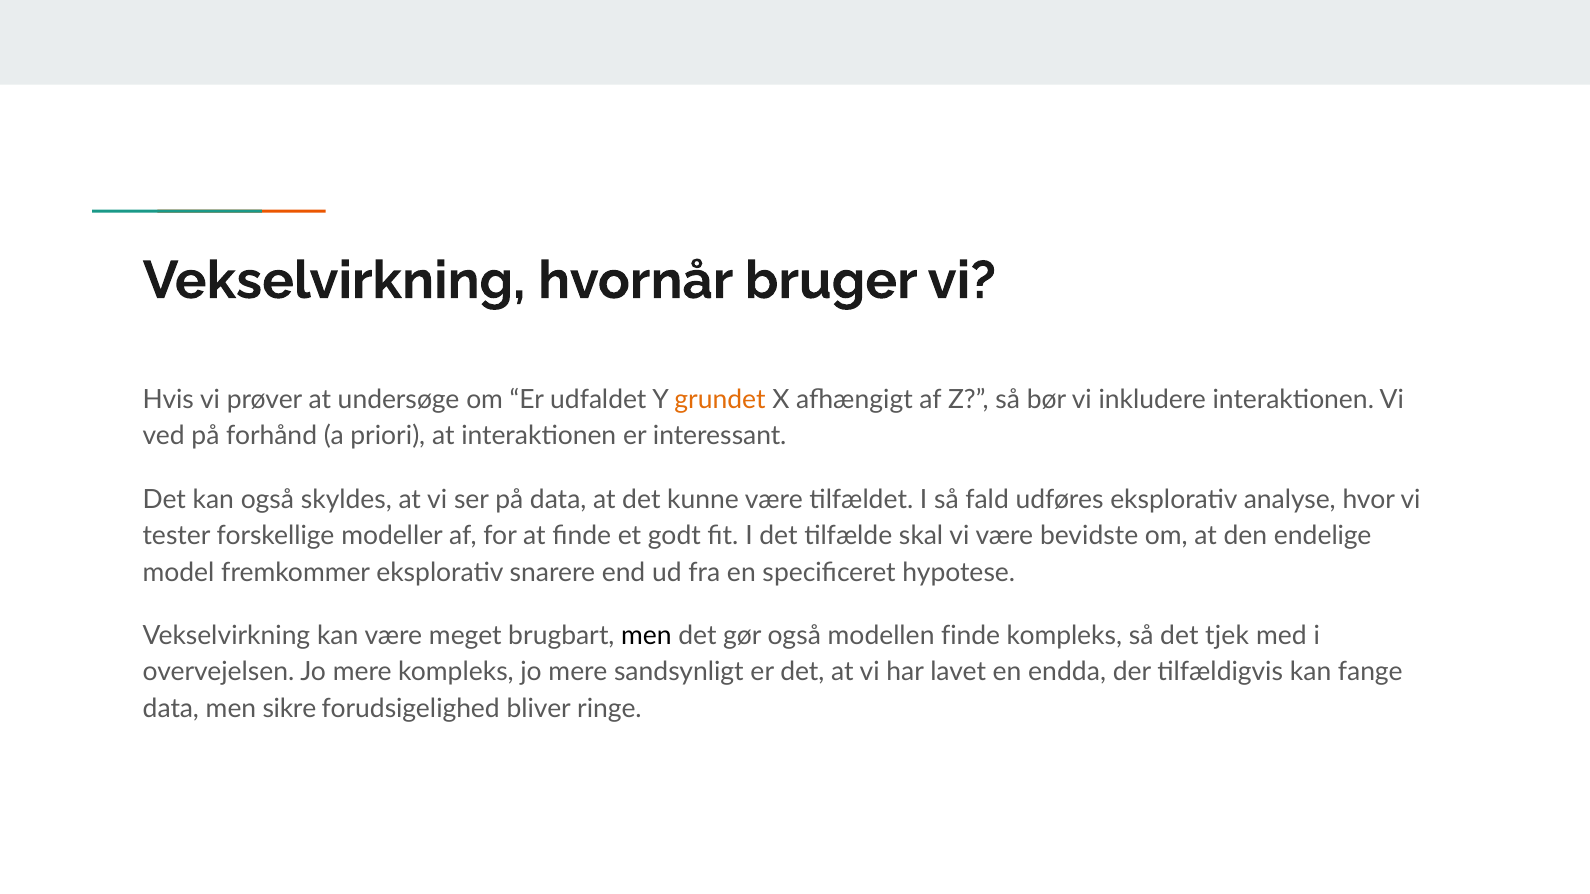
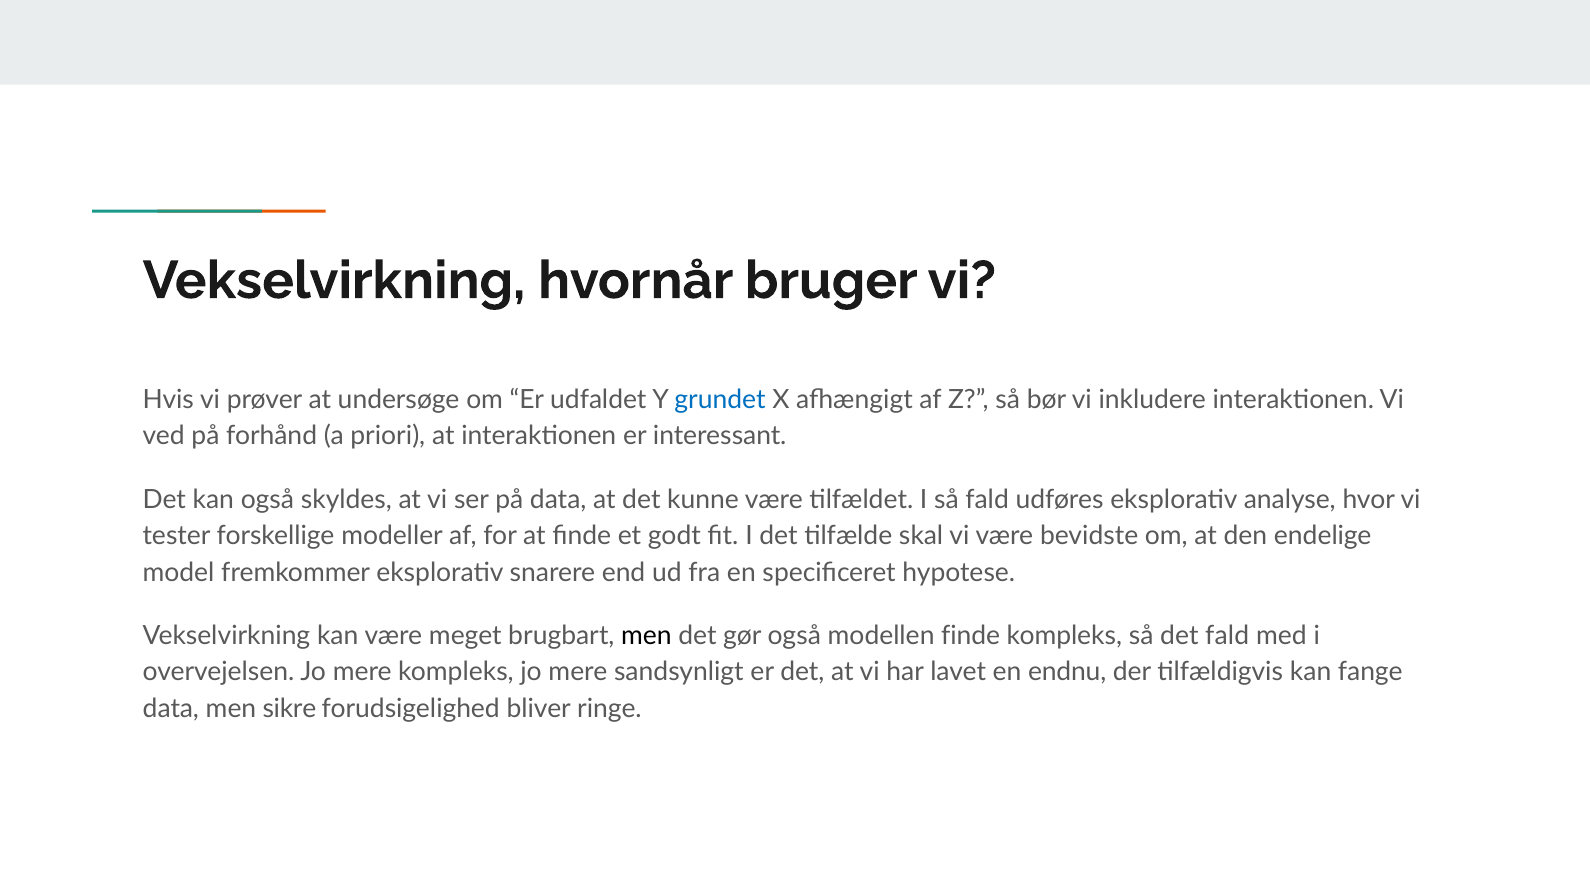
grundet colour: orange -> blue (720, 400)
det tjek: tjek -> fald (1227, 636)
endda: endda -> endnu (1067, 672)
